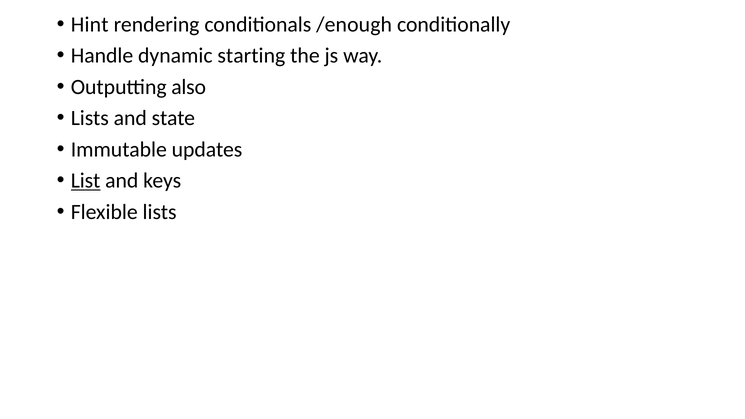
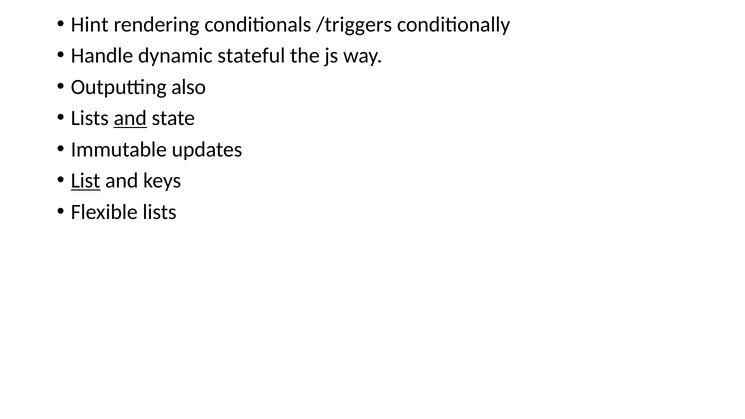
/enough: /enough -> /triggers (354, 24)
starting: starting -> stateful (251, 56)
and underline: none -> present (130, 118)
